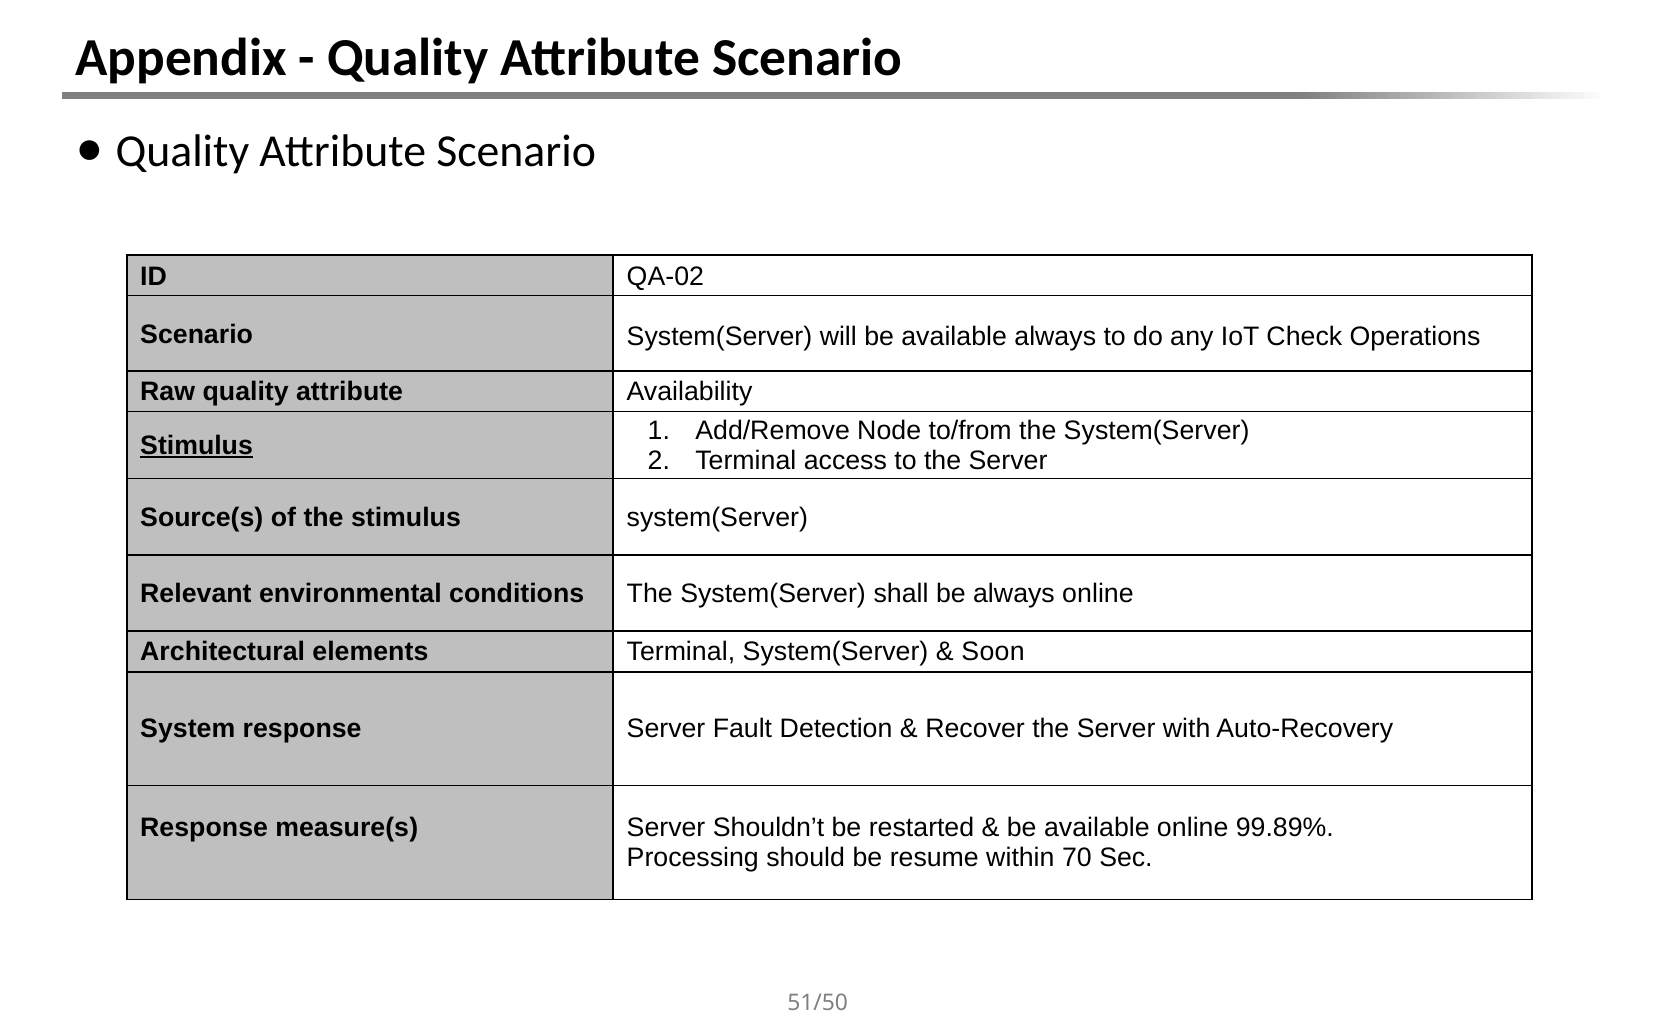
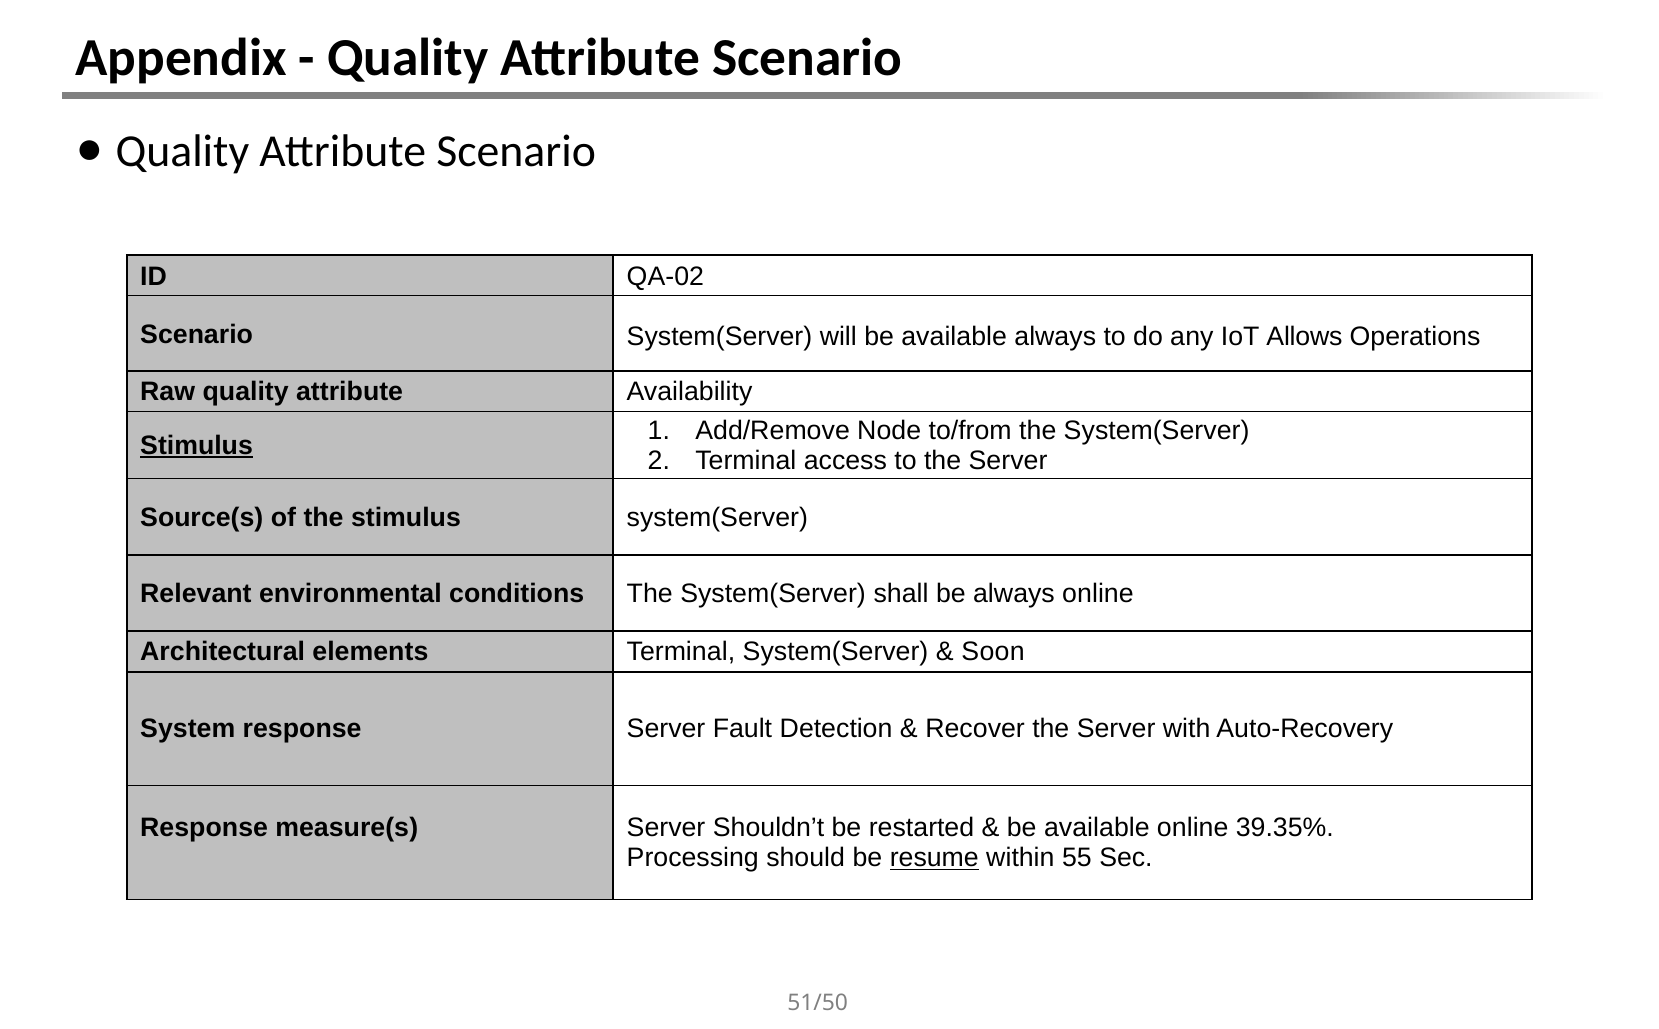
Check: Check -> Allows (1304, 337)
99.89%: 99.89% -> 39.35% (1285, 828)
resume underline: none -> present (934, 858)
70: 70 -> 55 (1077, 858)
